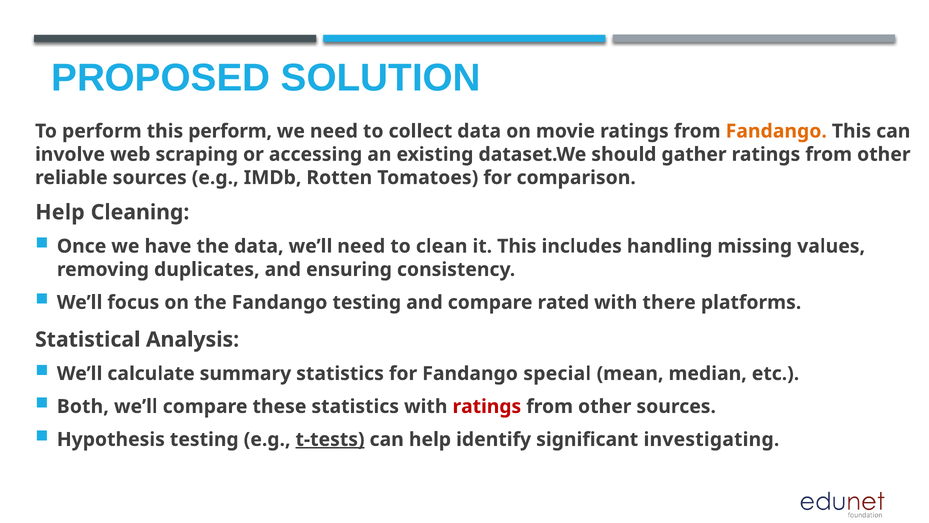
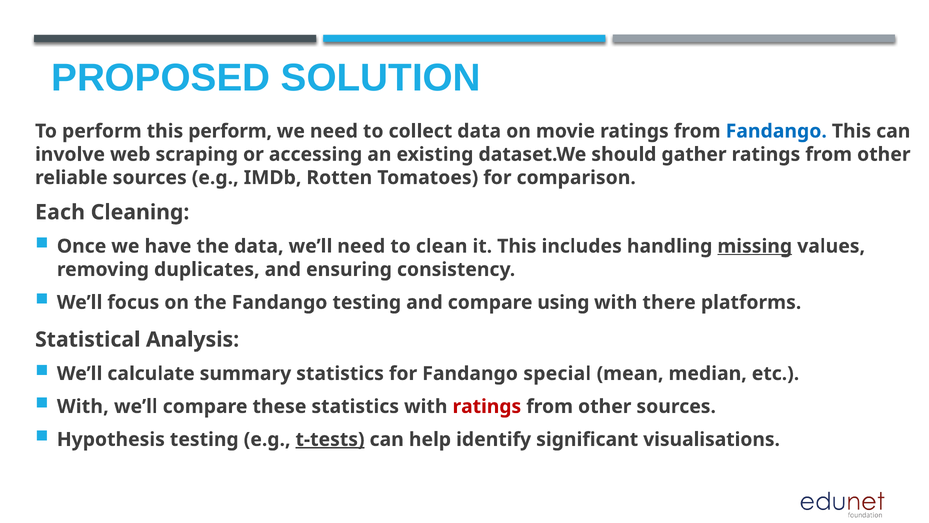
Fandango colour: orange -> blue (776, 131)
Help: Help -> Each (60, 212)
missing underline: none -> present (755, 246)
rated: rated -> using (563, 302)
Both: Both -> With (83, 406)
investigating: investigating -> visualisations (712, 439)
